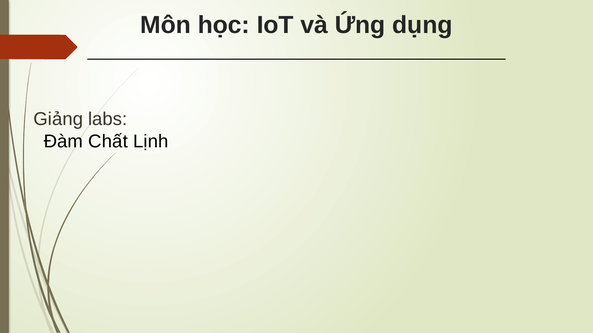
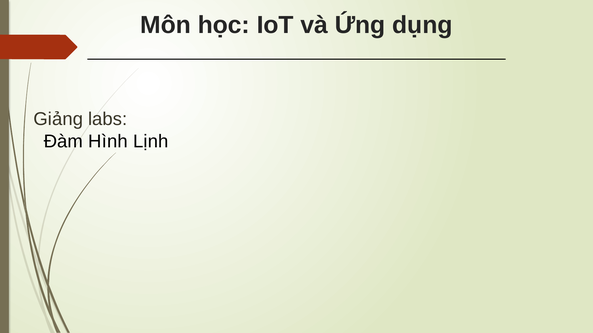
Chất: Chất -> Hình (108, 141)
